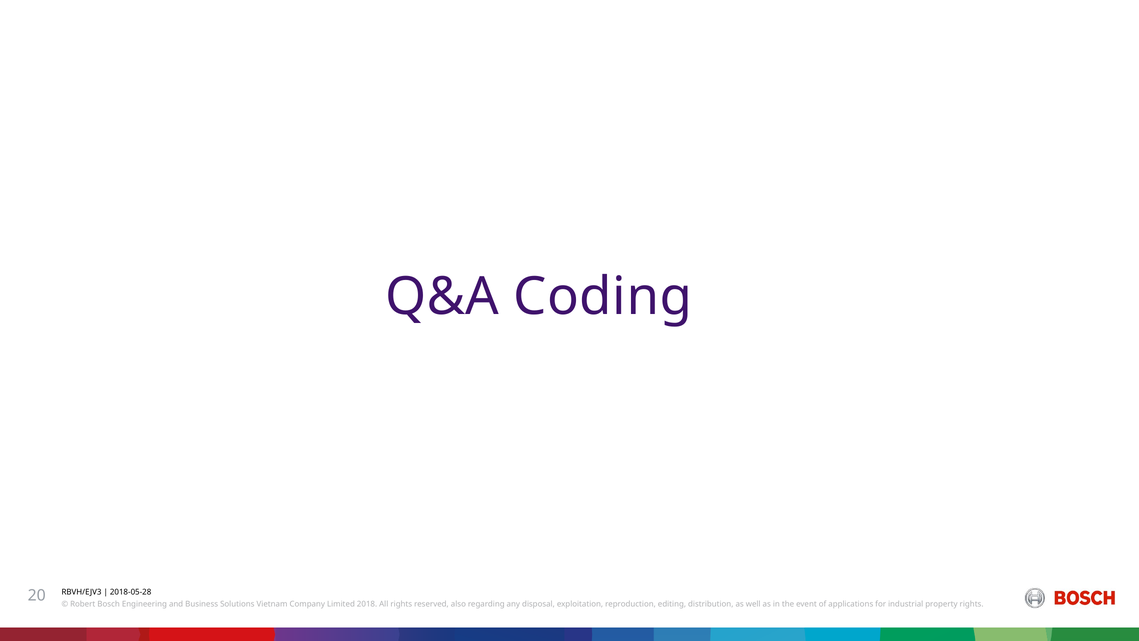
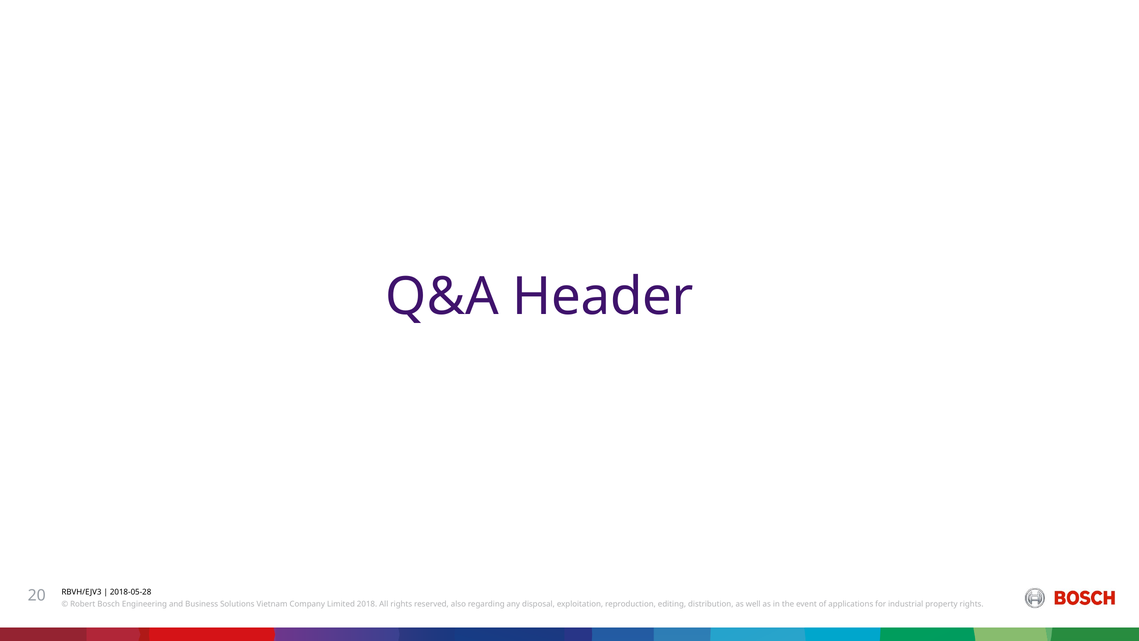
Coding: Coding -> Header (603, 297)
